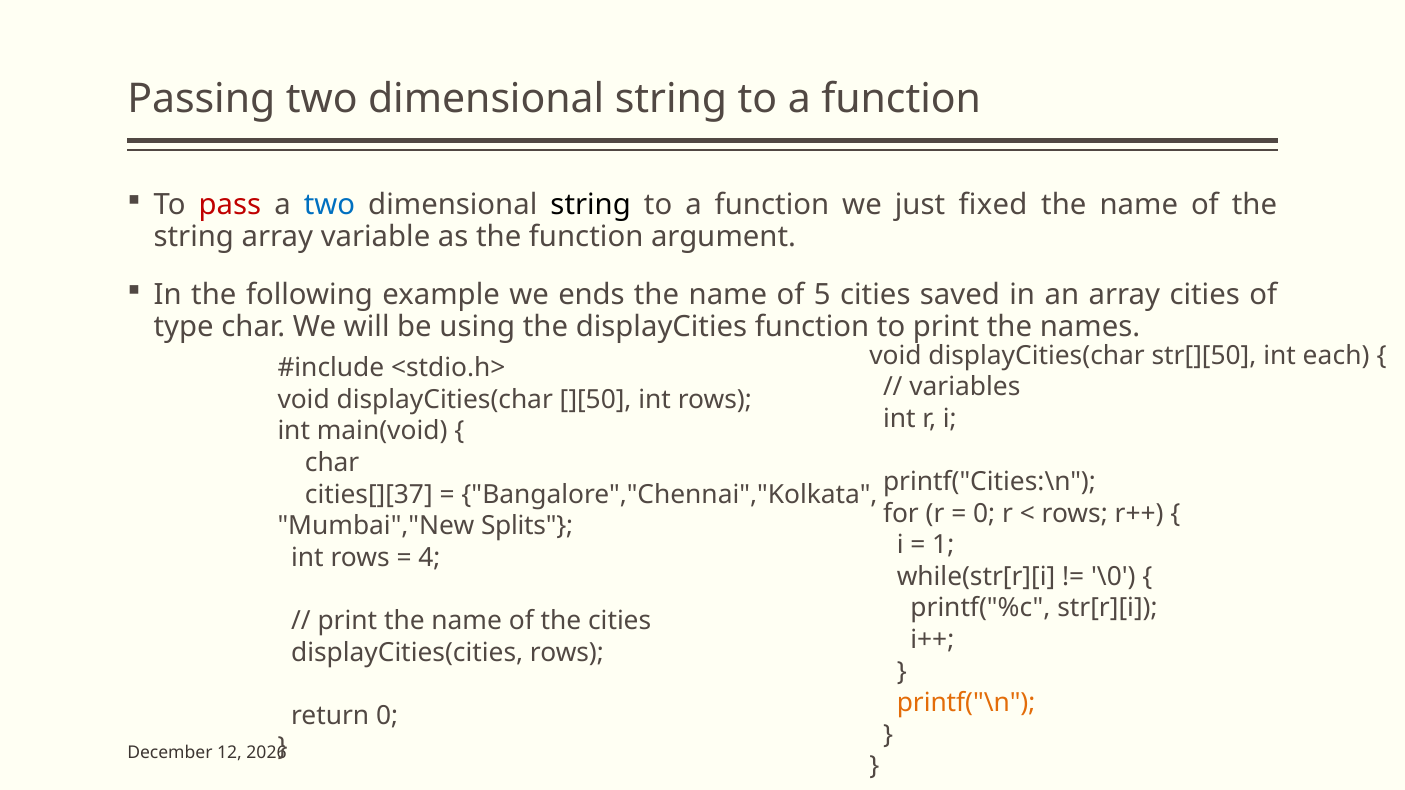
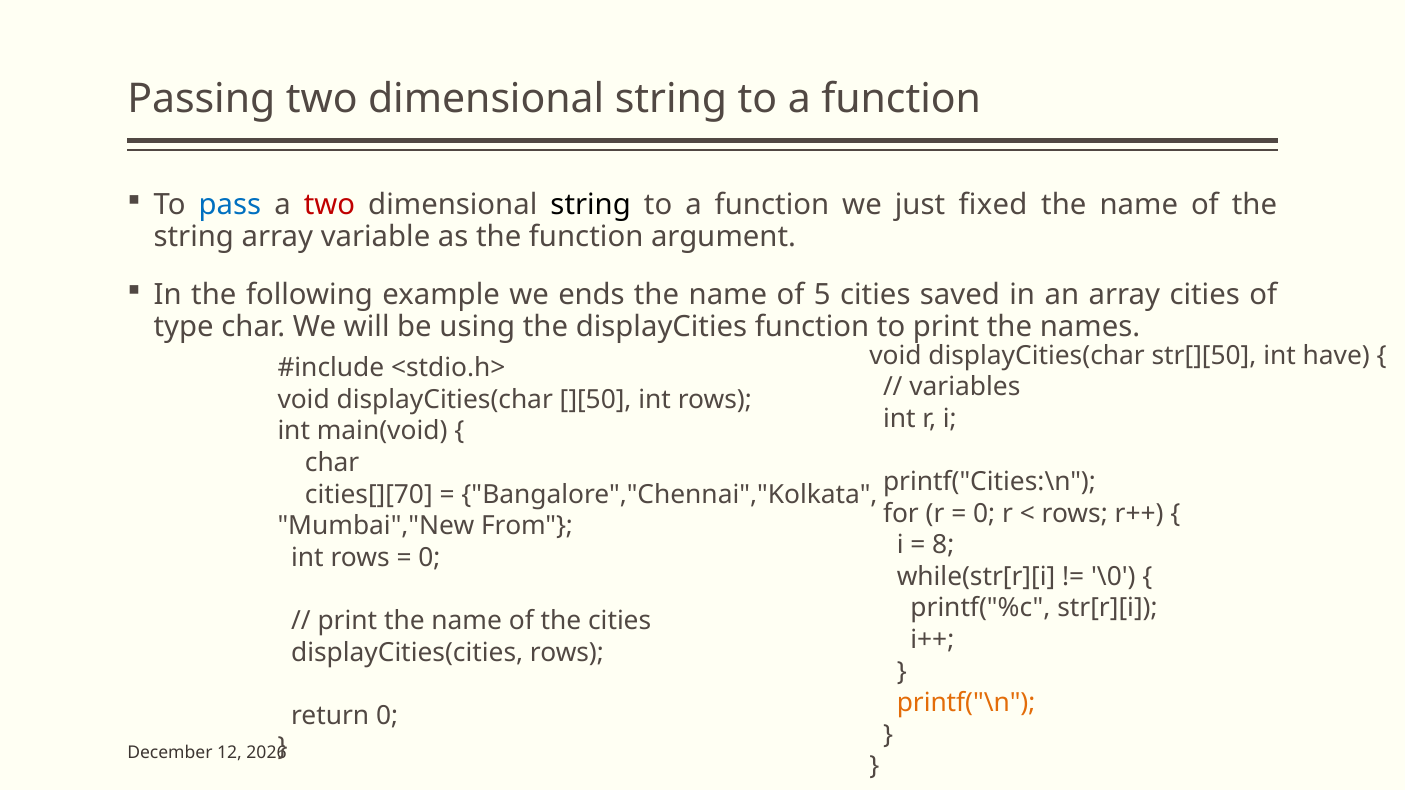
pass colour: red -> blue (230, 205)
two colour: blue -> red (329, 205)
each: each -> have (1336, 356)
cities[][37: cities[][37 -> cities[][70 (369, 495)
Splits: Splits -> From (527, 526)
1: 1 -> 8 (943, 545)
4: 4 -> 0 (429, 558)
